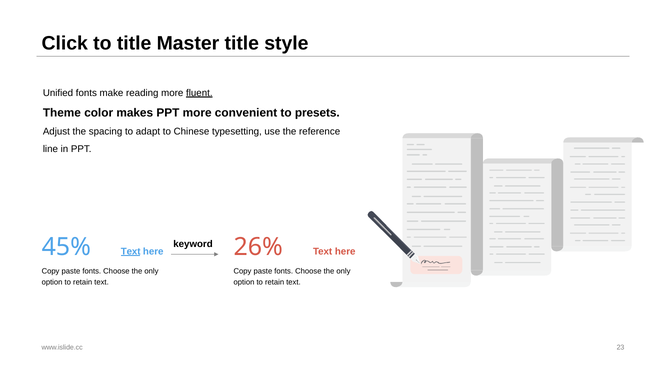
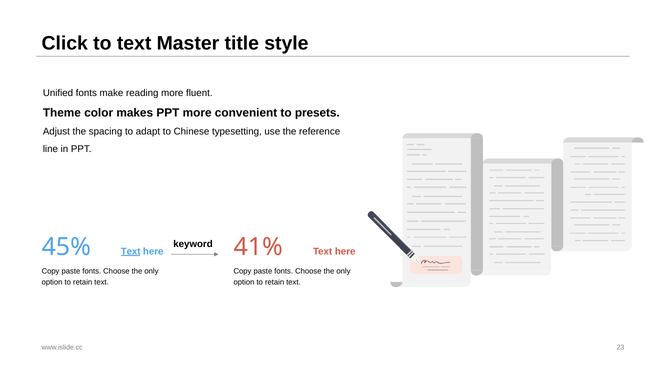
to title: title -> text (134, 43)
fluent underline: present -> none (199, 93)
26%: 26% -> 41% (258, 247)
